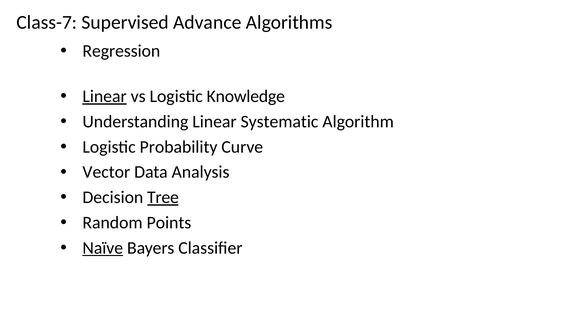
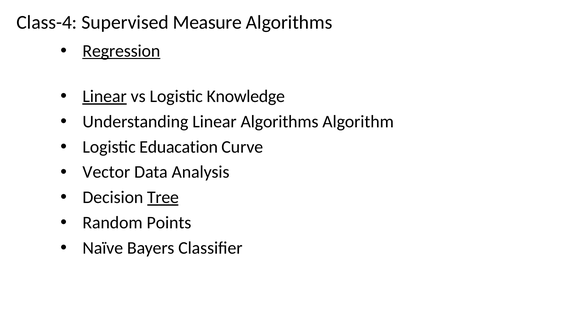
Class-7: Class-7 -> Class-4 (47, 22)
Advance: Advance -> Measure (207, 22)
Regression underline: none -> present (121, 51)
Linear Systematic: Systematic -> Algorithms (280, 121)
Probability: Probability -> Eduacation (179, 147)
Naïve underline: present -> none (103, 248)
